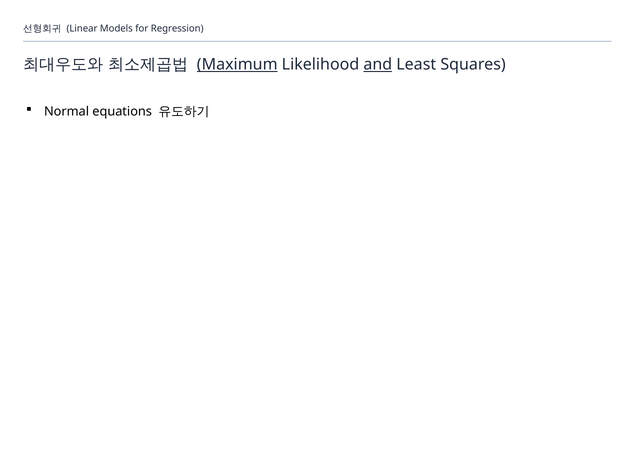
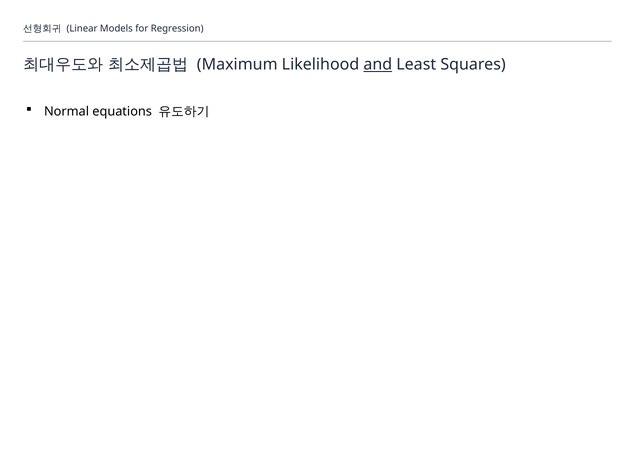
Maximum underline: present -> none (237, 65)
